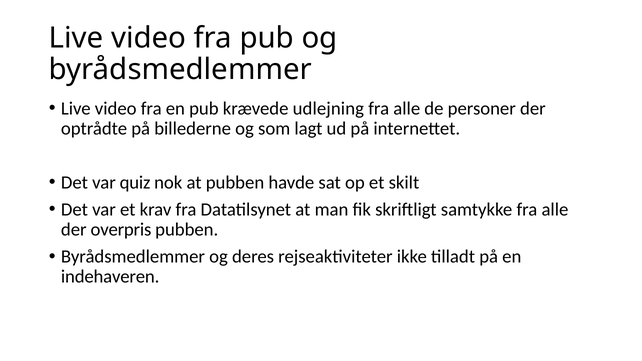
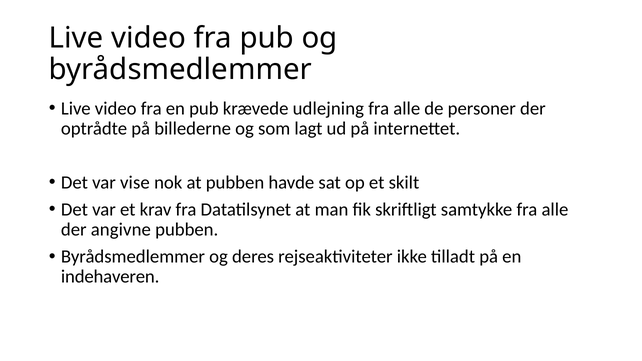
quiz: quiz -> vise (135, 183)
overpris: overpris -> angivne (121, 230)
